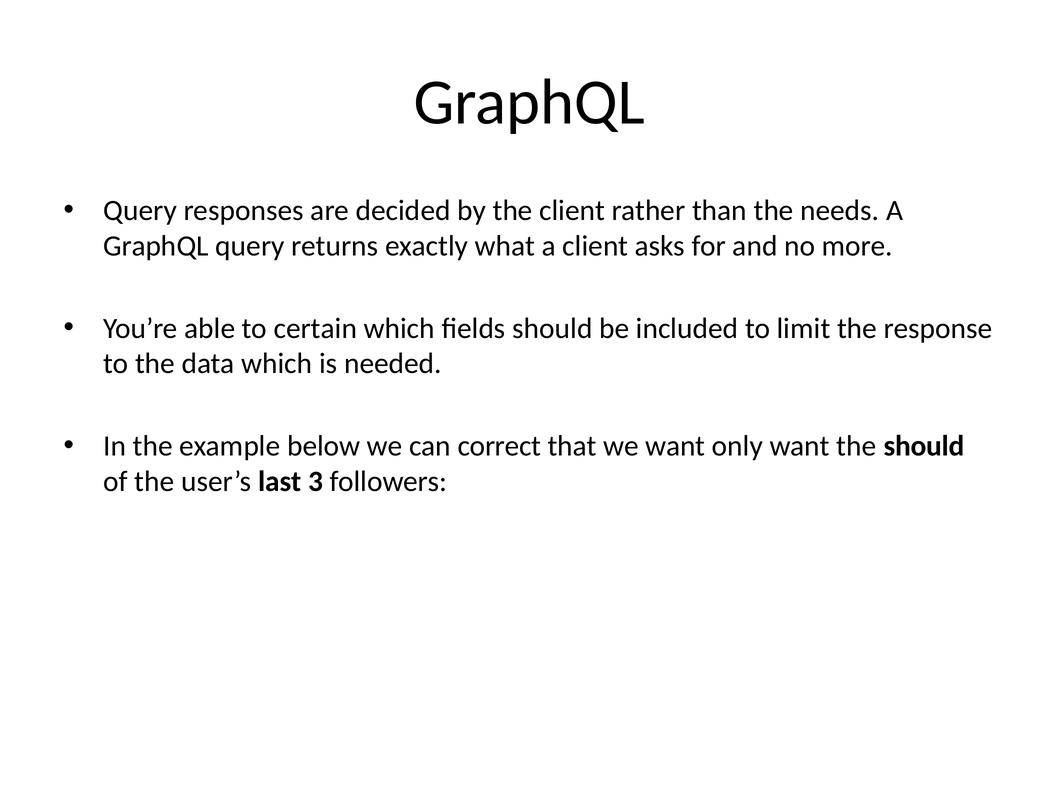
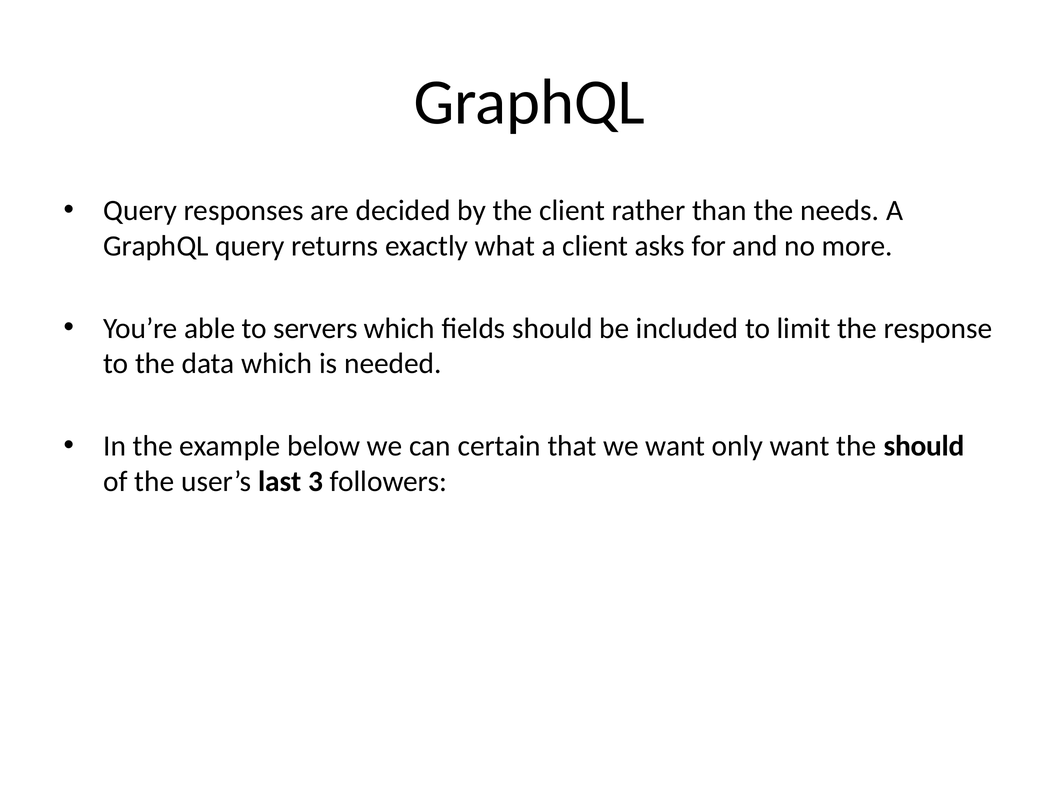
certain: certain -> servers (315, 328)
correct: correct -> certain (499, 446)
